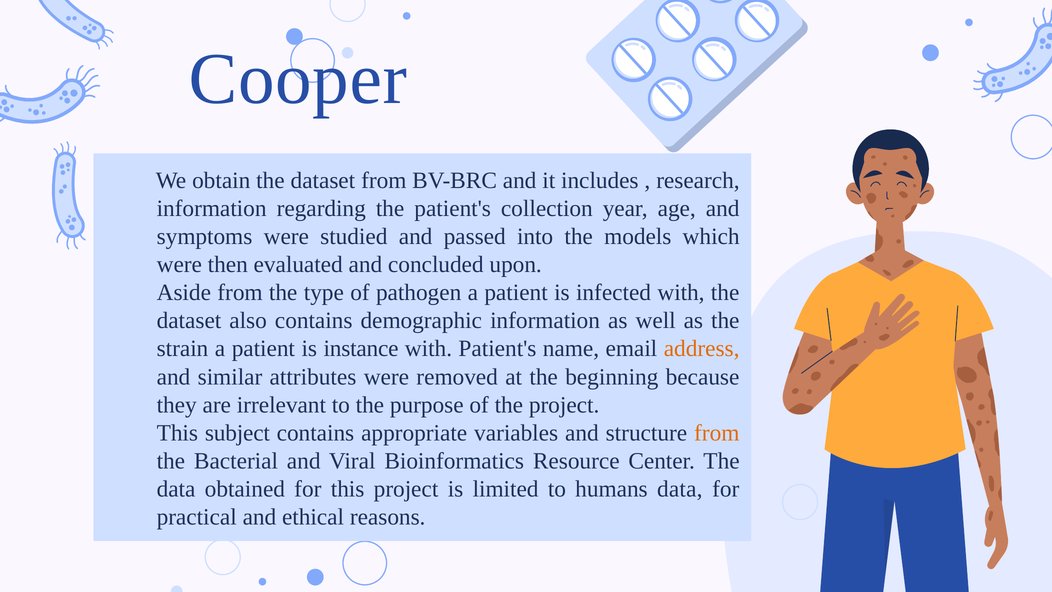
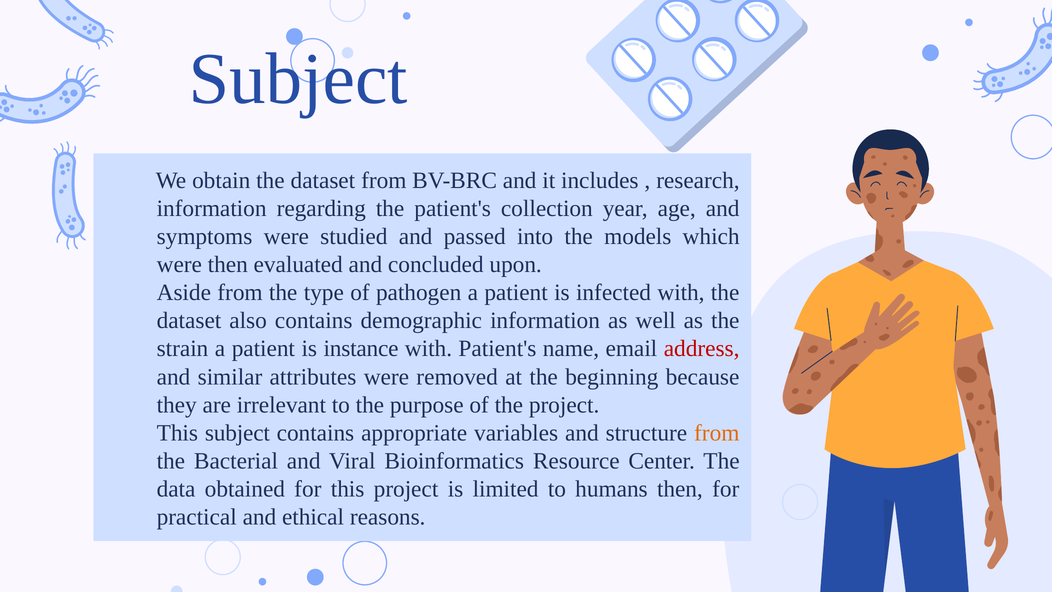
Cooper: Cooper -> Subject (298, 79)
address colour: orange -> red (702, 349)
humans data: data -> then (680, 489)
